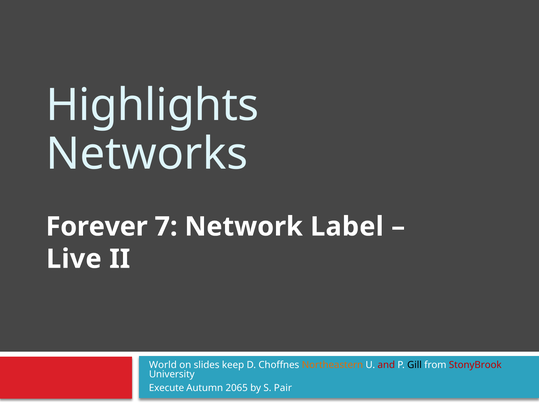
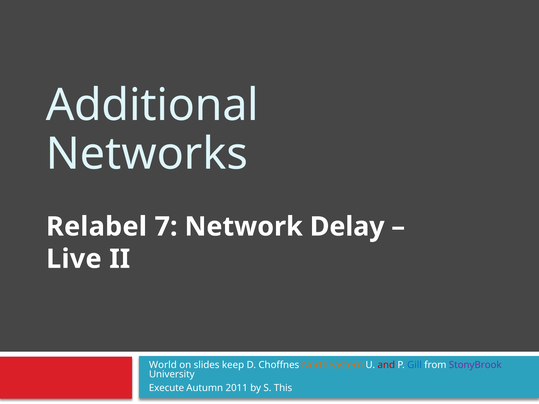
Highlights: Highlights -> Additional (152, 106)
Forever: Forever -> Relabel (96, 227)
Label: Label -> Delay (347, 227)
Gill colour: black -> blue (415, 365)
StonyBrook colour: red -> purple (475, 365)
2065: 2065 -> 2011 (237, 388)
Pair: Pair -> This (283, 388)
